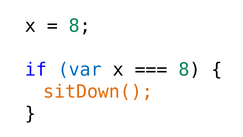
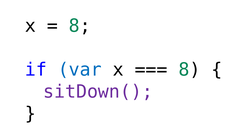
sitDown( colour: orange -> purple (98, 91)
